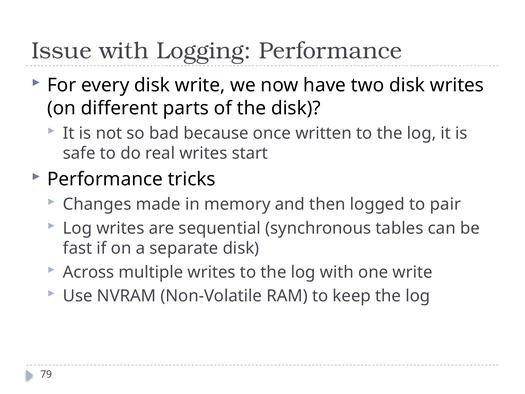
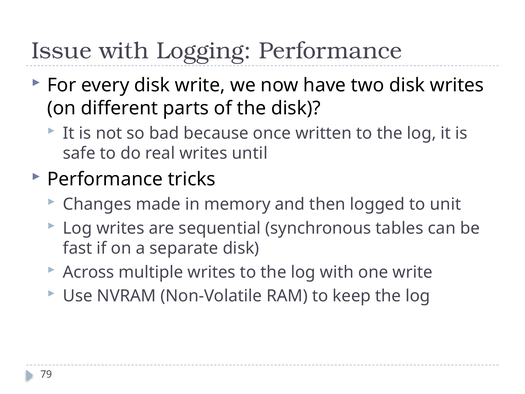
start: start -> until (250, 153)
pair: pair -> unit (445, 204)
